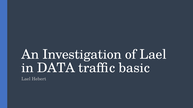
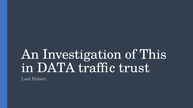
of Lael: Lael -> This (153, 55)
basic: basic -> trust (134, 68)
